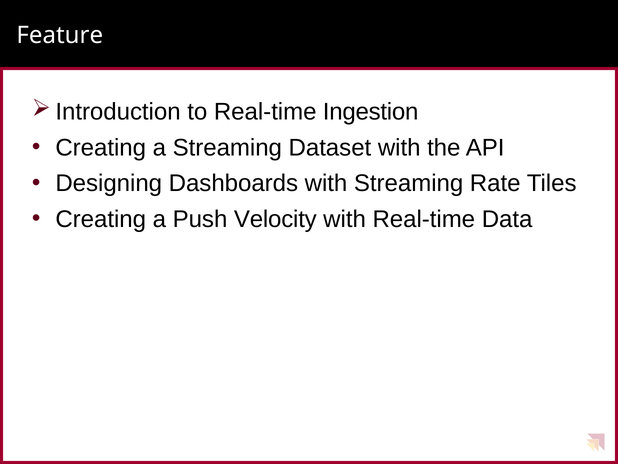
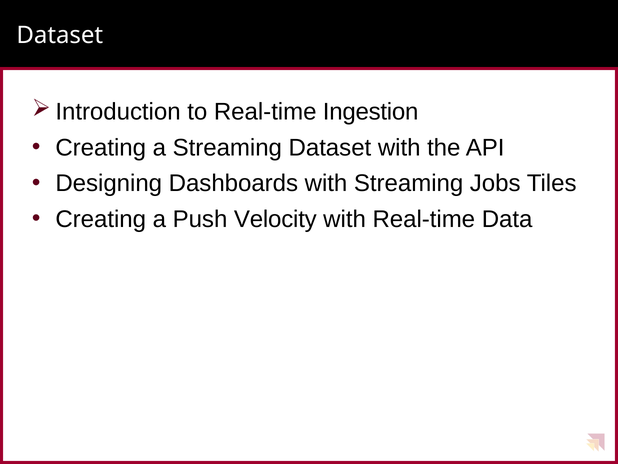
Feature: Feature -> Dataset (60, 35)
Rate: Rate -> Jobs (495, 183)
